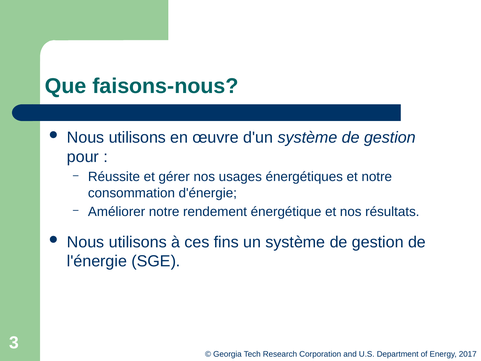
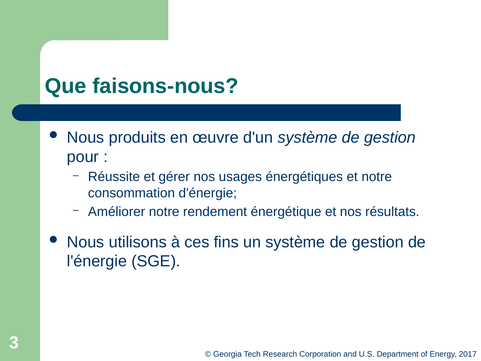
utilisons: utilisons -> produits (137, 137)
